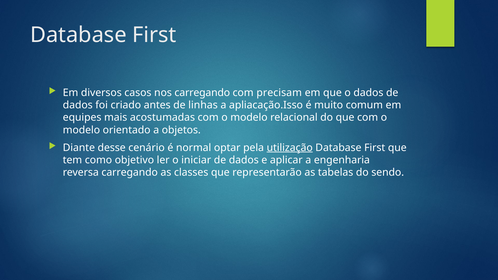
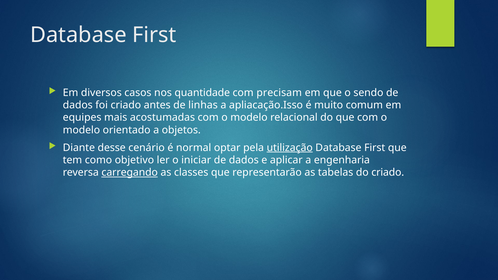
nos carregando: carregando -> quantidade (202, 93)
o dados: dados -> sendo (368, 93)
carregando underline: none -> present (130, 173)
do sendo: sendo -> criado (388, 173)
